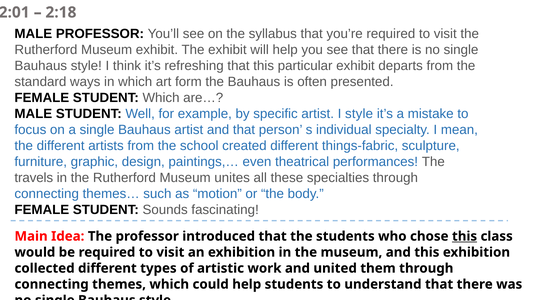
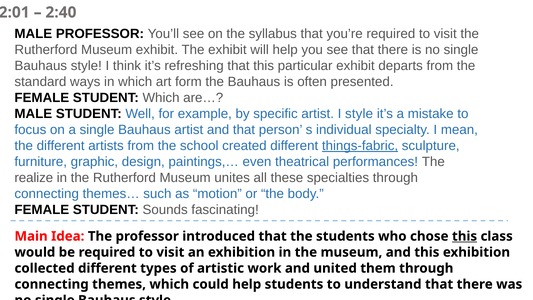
2:18: 2:18 -> 2:40 (61, 12)
things-fabric underline: none -> present (360, 146)
travels: travels -> realize (34, 178)
